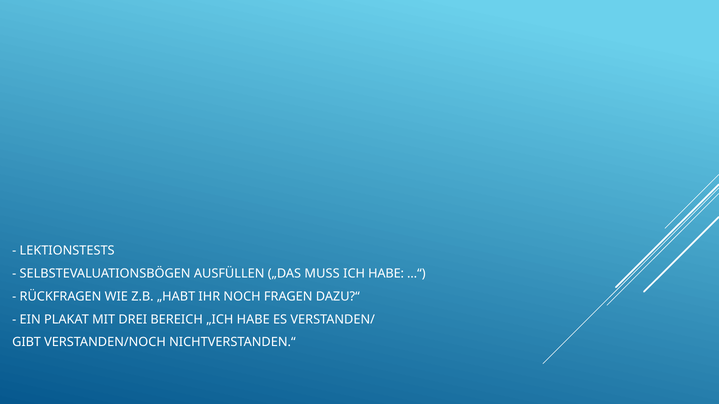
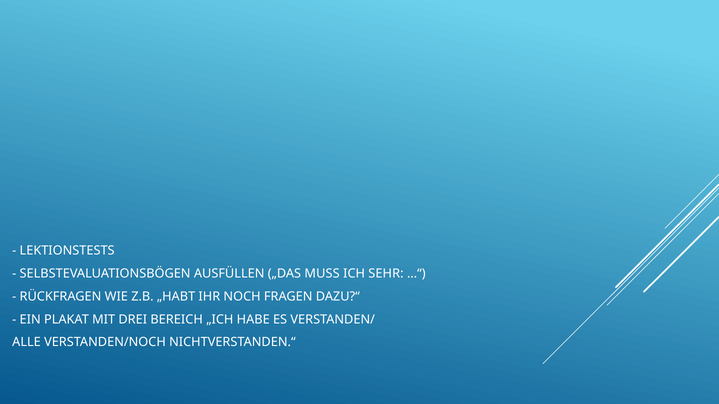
ICH HABE: HABE -> SEHR (386, 274)
GIBT: GIBT -> ALLE (27, 343)
